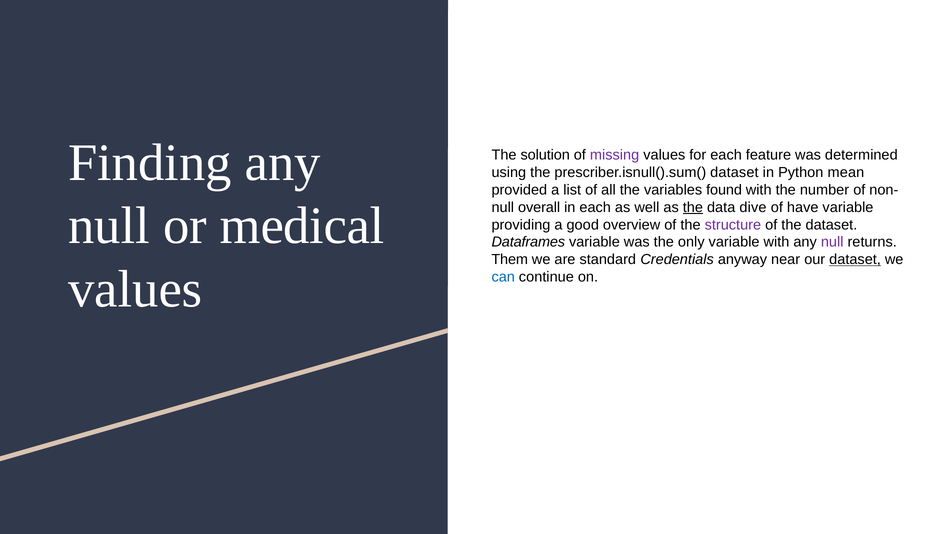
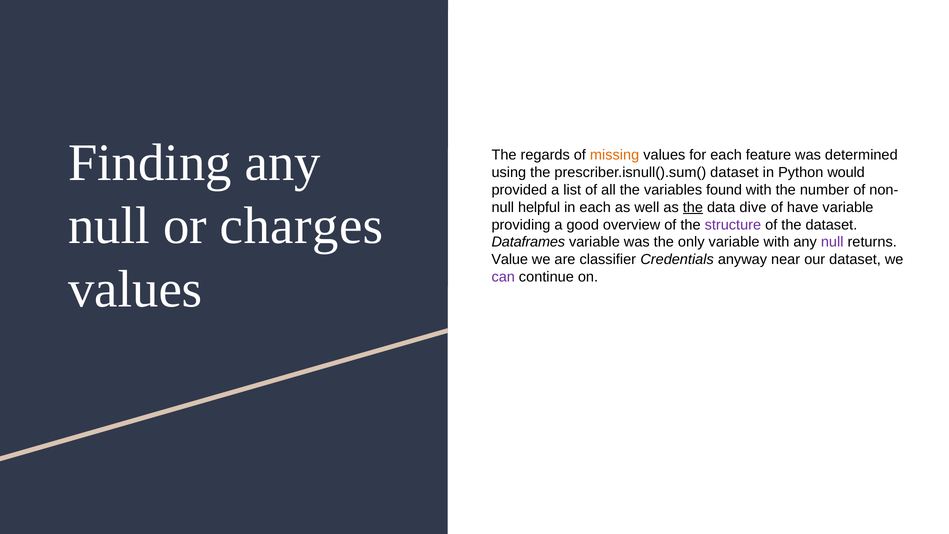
solution: solution -> regards (545, 155)
missing colour: purple -> orange (615, 155)
mean: mean -> would (846, 172)
overall: overall -> helpful (539, 207)
medical: medical -> charges (302, 226)
Them: Them -> Value (510, 259)
standard: standard -> classifier (608, 259)
dataset underline: present -> none (855, 259)
can colour: blue -> purple (503, 277)
